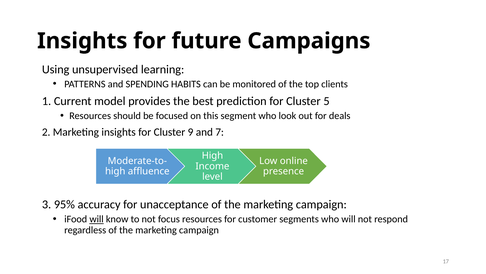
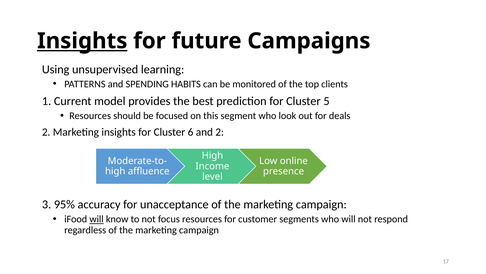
Insights underline: none -> present (82, 41)
9: 9 -> 6 (191, 132)
and 7: 7 -> 2 (220, 132)
